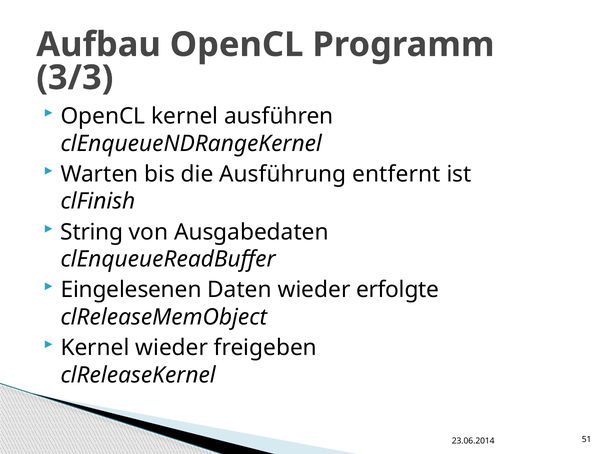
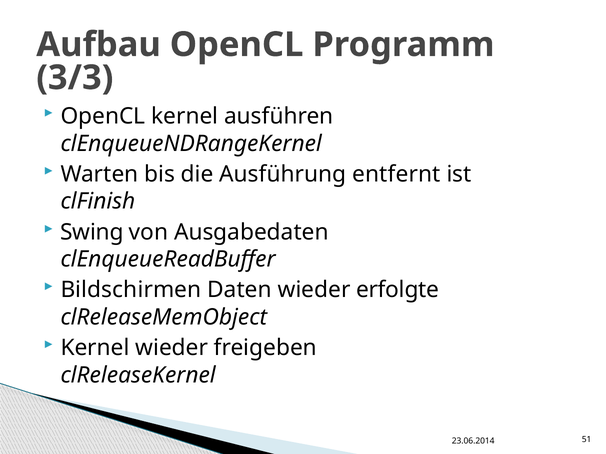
String: String -> Swing (92, 232)
Eingelesenen: Eingelesenen -> Bildschirmen (131, 290)
